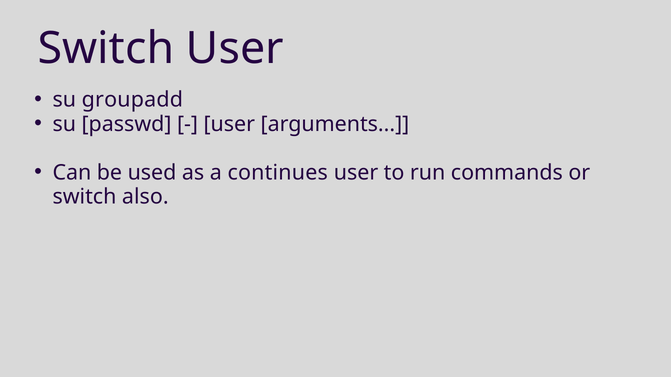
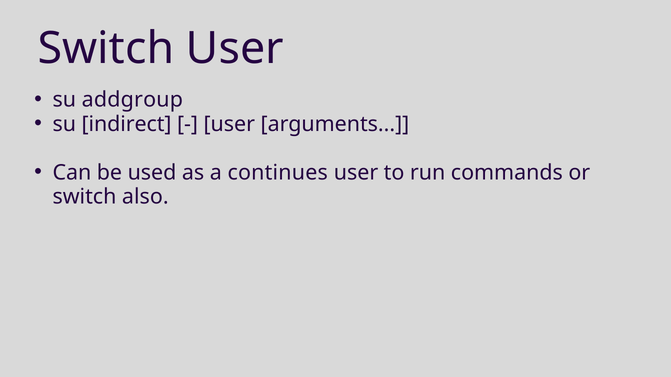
groupadd: groupadd -> addgroup (132, 100)
passwd: passwd -> indirect (127, 124)
